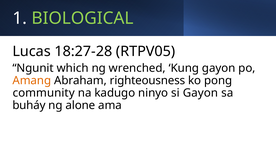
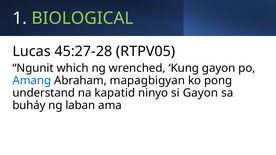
18:27-28: 18:27-28 -> 45:27-28 (83, 51)
Amang colour: orange -> blue (32, 81)
righteousness: righteousness -> mapagbigyan (147, 81)
community: community -> understand (44, 93)
kadugo: kadugo -> kapatid (115, 93)
alone: alone -> laban (80, 105)
